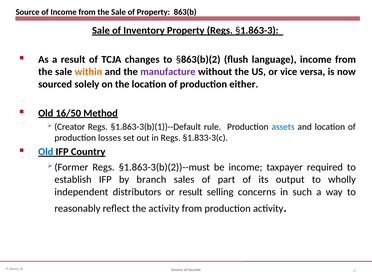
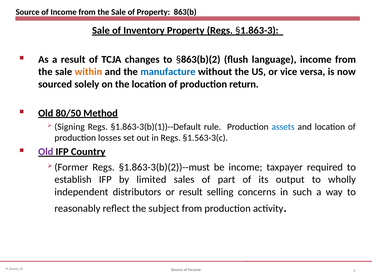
manufacture colour: purple -> blue (168, 72)
either: either -> return (244, 84)
16/50: 16/50 -> 80/50 (68, 113)
Creator: Creator -> Signing (70, 127)
§1.833-3(c: §1.833-3(c -> §1.563-3(c (205, 138)
Old colour: blue -> purple (46, 152)
branch: branch -> limited (151, 180)
the activity: activity -> subject (164, 208)
